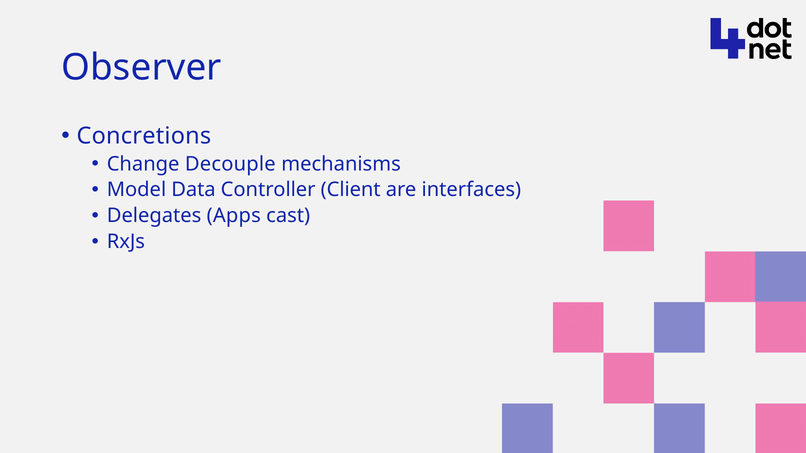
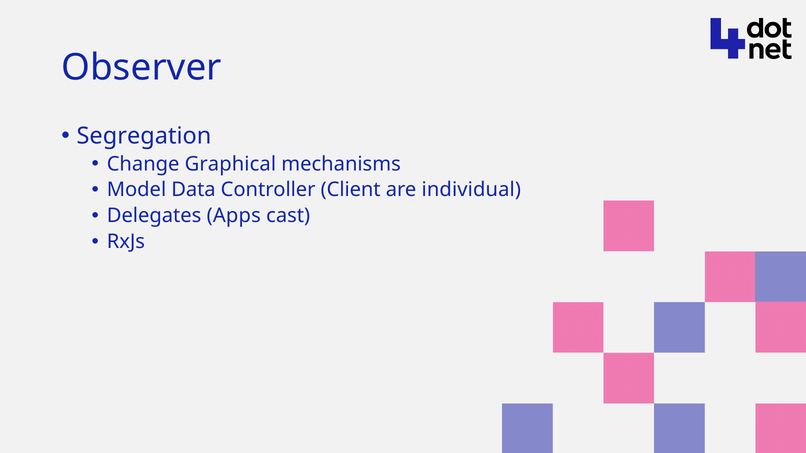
Concretions: Concretions -> Segregation (144, 136)
Decouple: Decouple -> Graphical (230, 164)
interfaces: interfaces -> individual (471, 190)
